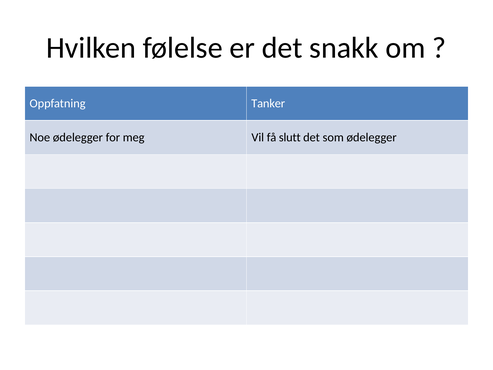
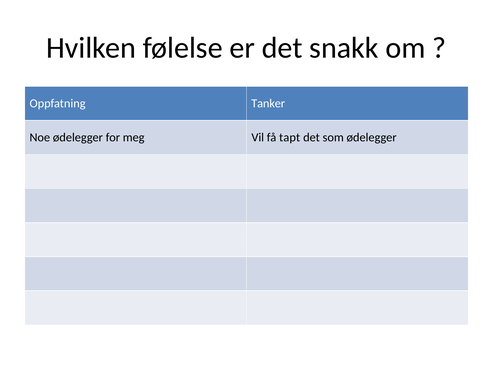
slutt: slutt -> tapt (290, 137)
